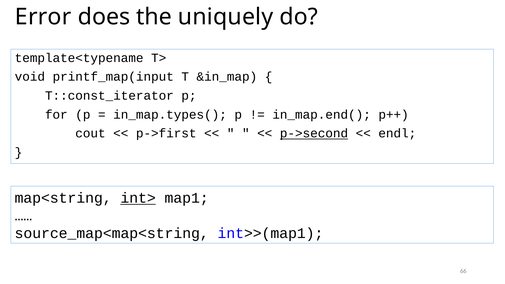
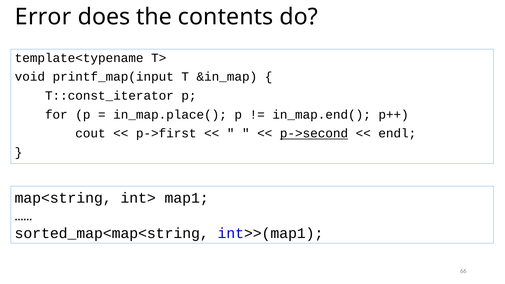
uniquely: uniquely -> contents (226, 17)
in_map.types(: in_map.types( -> in_map.place( (170, 115)
int> underline: present -> none (138, 198)
source_map<map<string: source_map<map<string -> sorted_map<map<string (112, 233)
